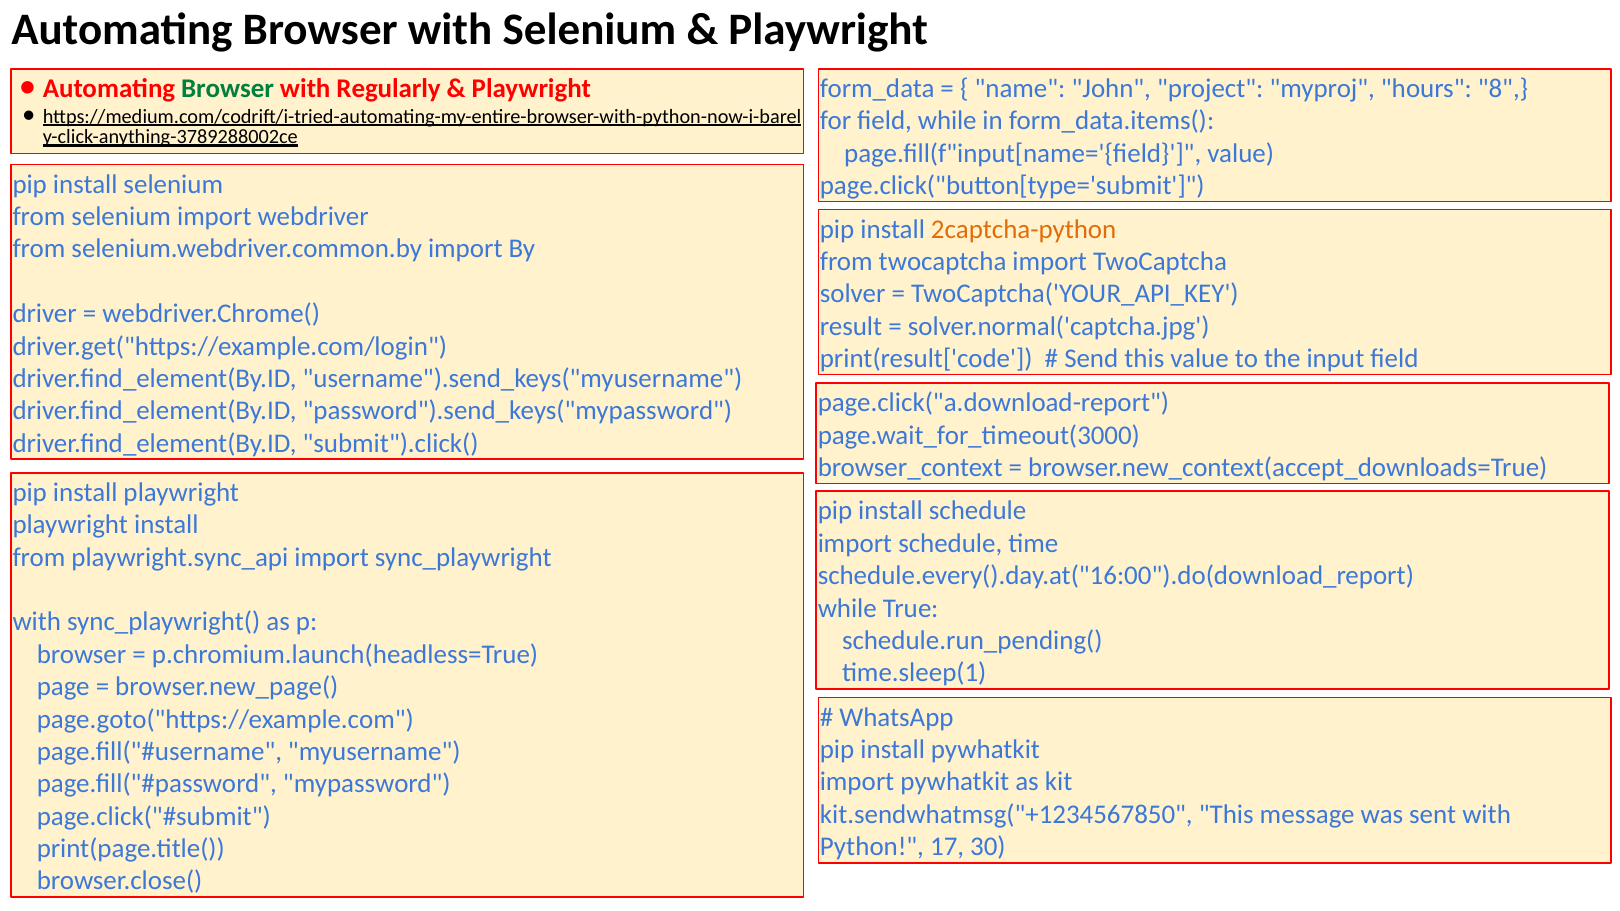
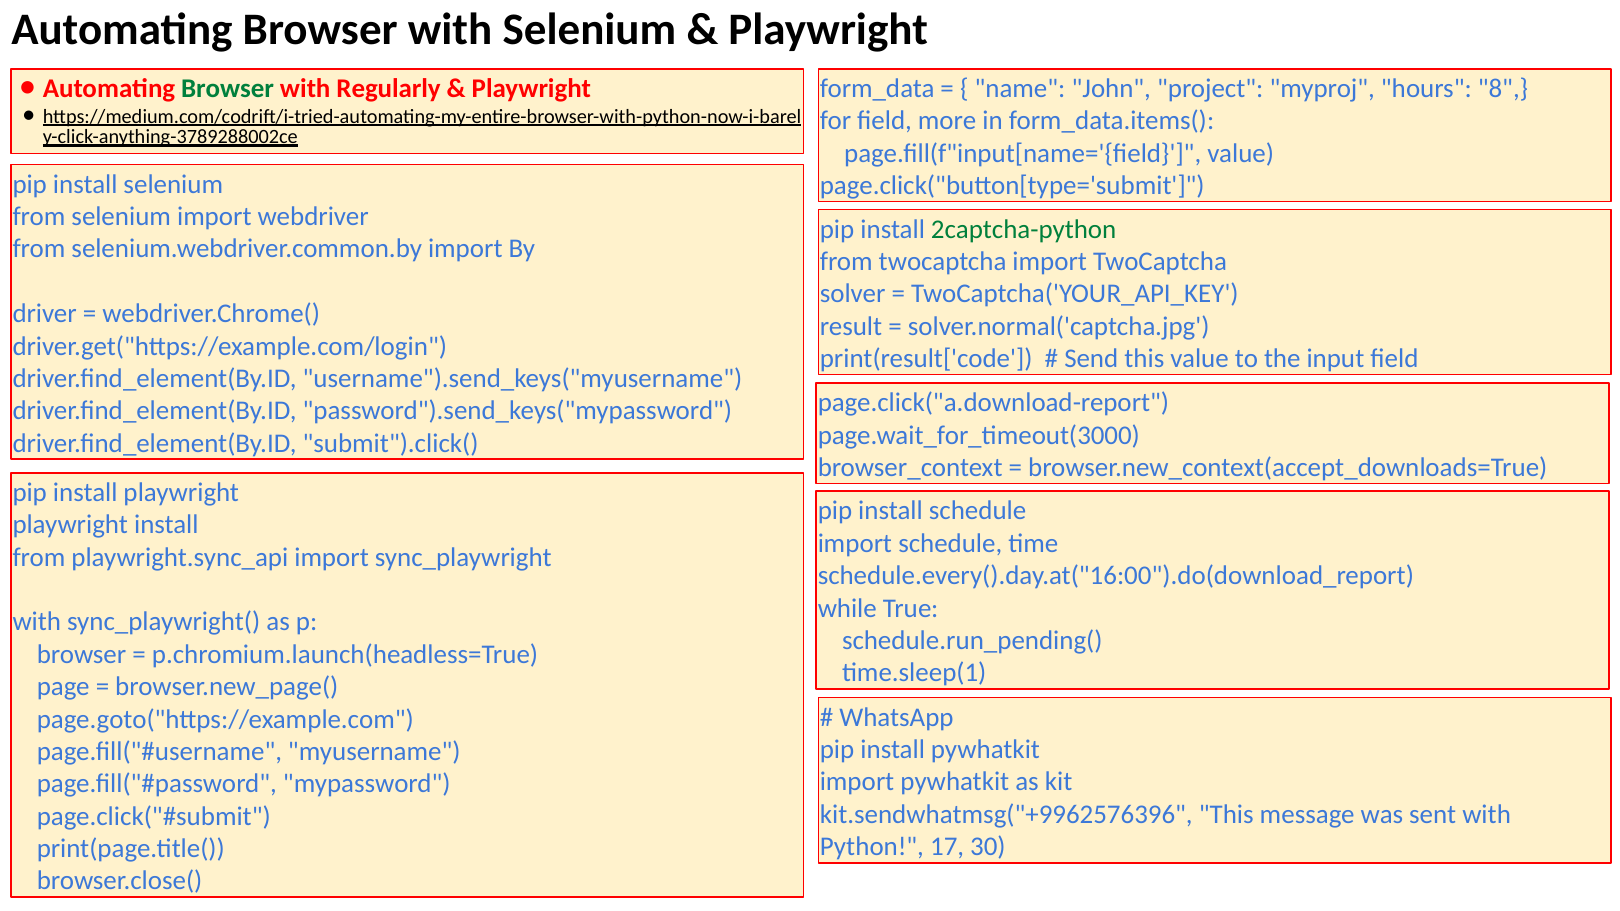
field while: while -> more (947, 121)
2captcha-python colour: orange -> green (1024, 229)
kit.sendwhatmsg("+1234567850: kit.sendwhatmsg("+1234567850 -> kit.sendwhatmsg("+9962576396 (1006, 815)
